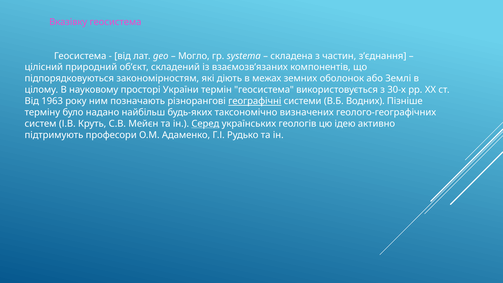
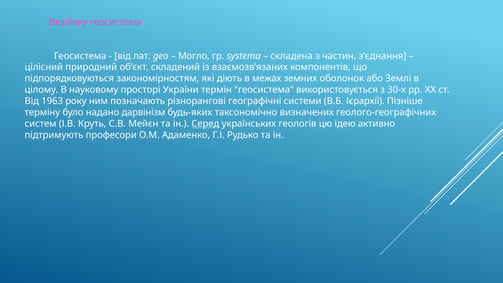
географічні underline: present -> none (255, 101)
Водних: Водних -> Ієрархії (365, 101)
найбільш: найбільш -> дарвінізм (143, 112)
